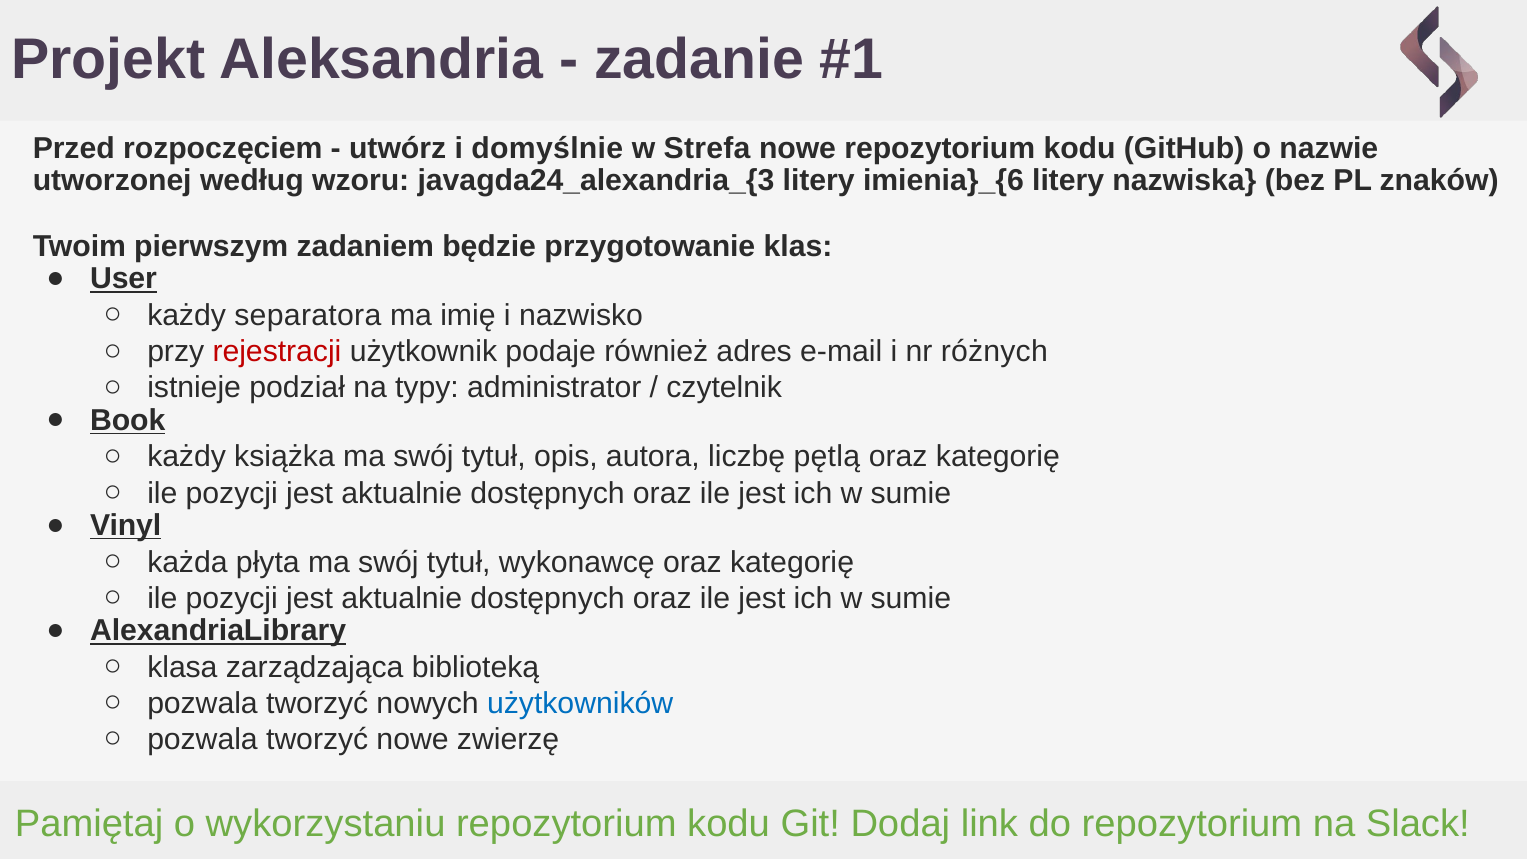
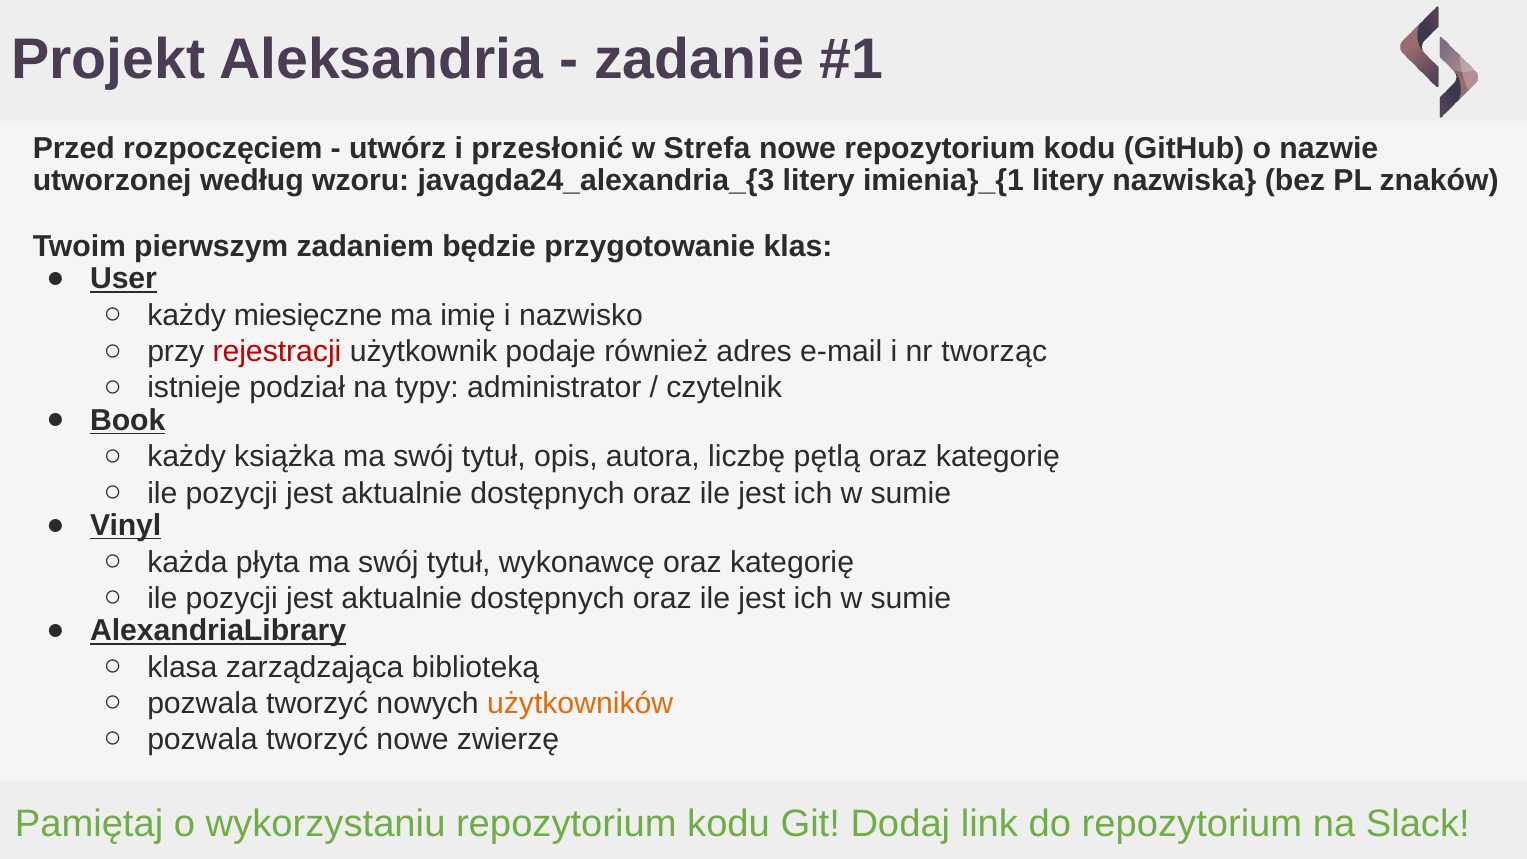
domyślnie: domyślnie -> przesłonić (547, 148)
imienia}_{6: imienia}_{6 -> imienia}_{1 (943, 181)
separatora: separatora -> miesięczne (308, 315)
różnych: różnych -> tworząc (994, 352)
użytkowników colour: blue -> orange (580, 703)
